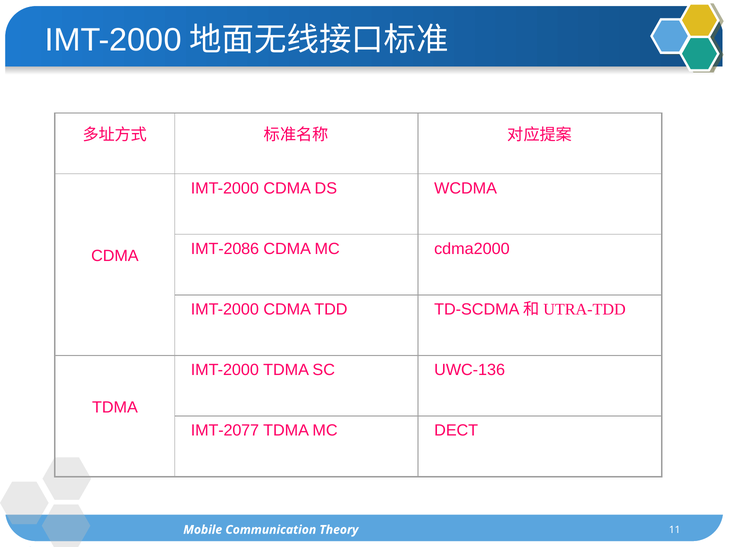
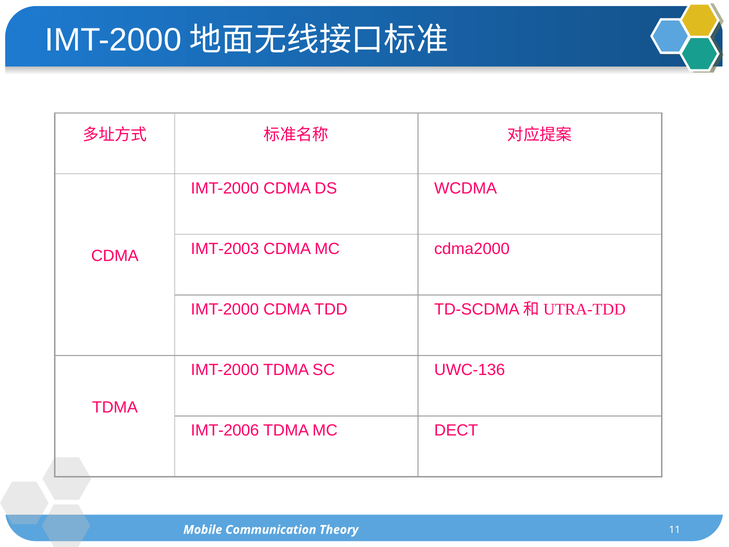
IMT-2086: IMT-2086 -> IMT-2003 (225, 249)
IMT-2077: IMT-2077 -> IMT-2006 (225, 430)
